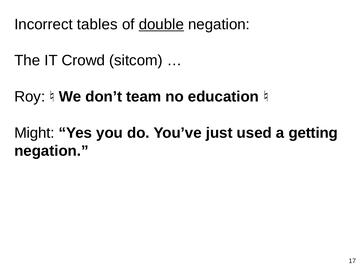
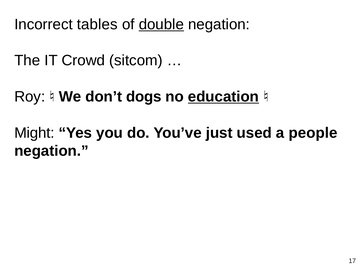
team: team -> dogs (144, 97)
education underline: none -> present (223, 97)
getting: getting -> people (313, 133)
